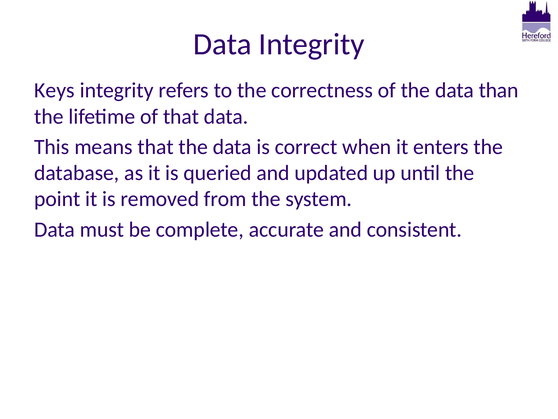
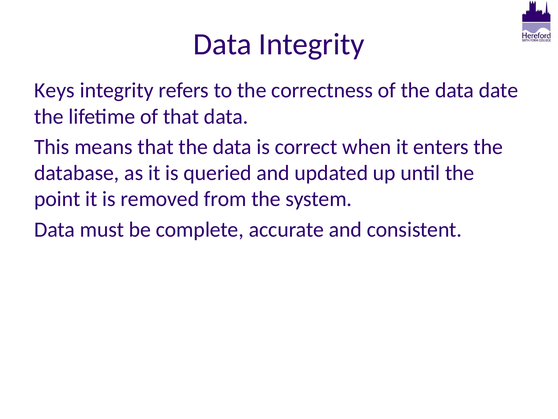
than: than -> date (499, 90)
